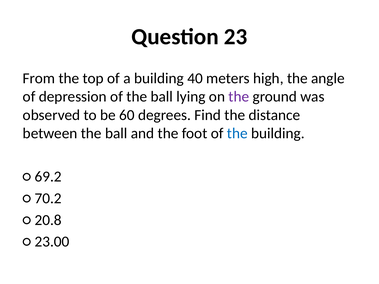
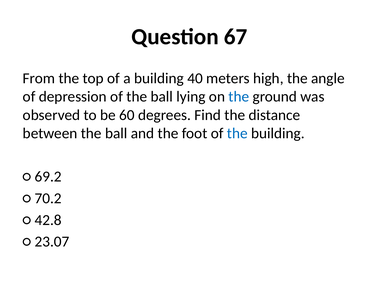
23: 23 -> 67 (236, 37)
the colour: purple -> blue (239, 97)
20.8: 20.8 -> 42.8 (48, 220)
23.00: 23.00 -> 23.07 (52, 242)
